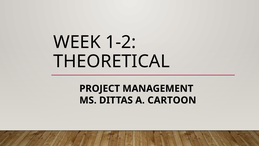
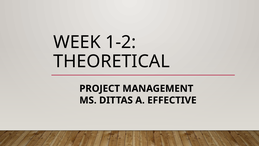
CARTOON: CARTOON -> EFFECTIVE (172, 100)
